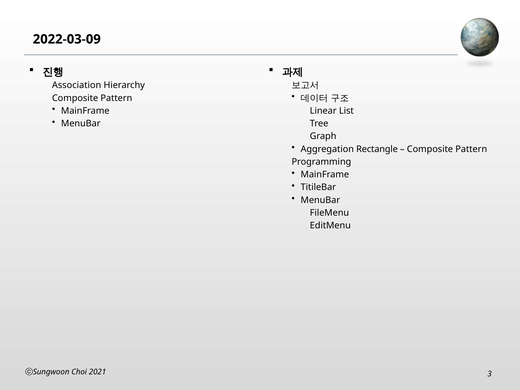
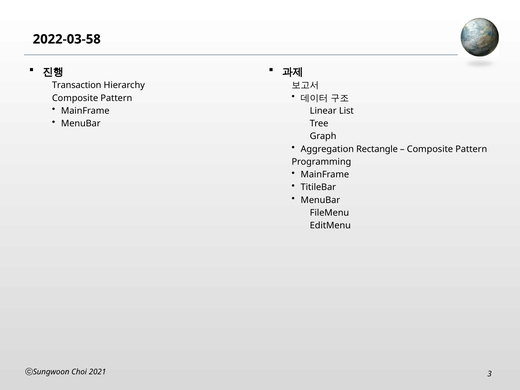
2022-03-09: 2022-03-09 -> 2022-03-58 (67, 39)
Association: Association -> Transaction (77, 85)
